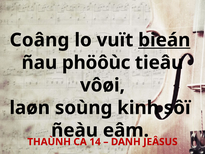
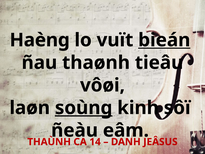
Coâng: Coâng -> Haèng (40, 40)
phöôùc: phöôùc -> thaønh (96, 63)
soùng underline: none -> present (84, 108)
